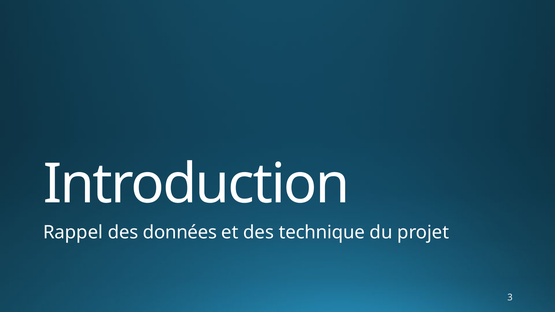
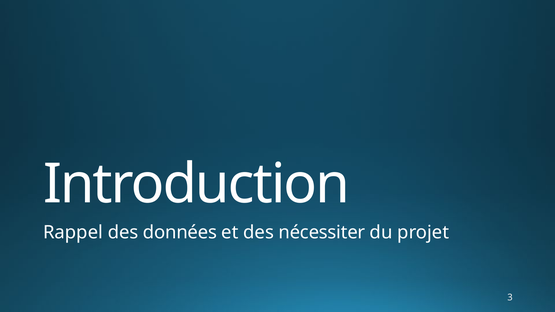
technique: technique -> nécessiter (322, 233)
